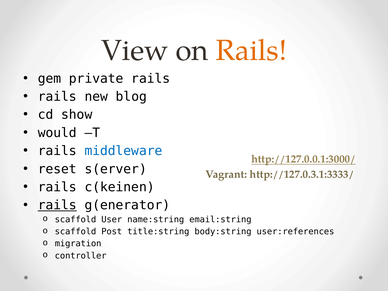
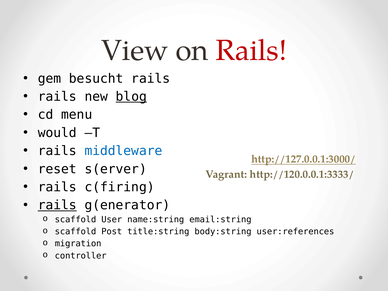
Rails colour: orange -> red (251, 51)
private: private -> besucht (96, 78)
blog underline: none -> present (131, 97)
show: show -> menu (77, 115)
http://127.0.3.1:3333/: http://127.0.3.1:3333/ -> http://120.0.0.1:3333/ (302, 174)
c(keinen: c(keinen -> c(firing (120, 187)
